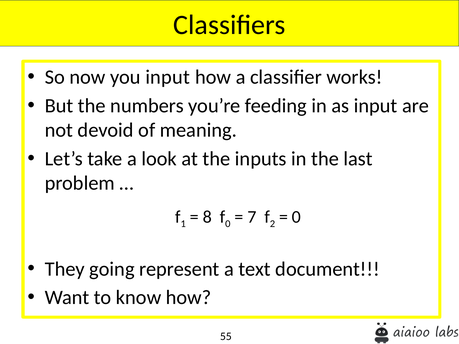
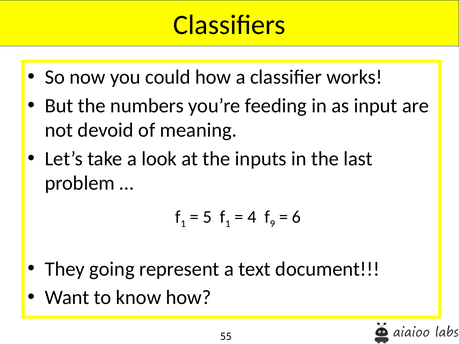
you input: input -> could (168, 77)
8: 8 -> 5 (207, 217)
0: 0 -> 1 (228, 224)
7: 7 -> 4 (252, 217)
2: 2 -> 9 (272, 224)
0: 0 -> 6 (296, 217)
